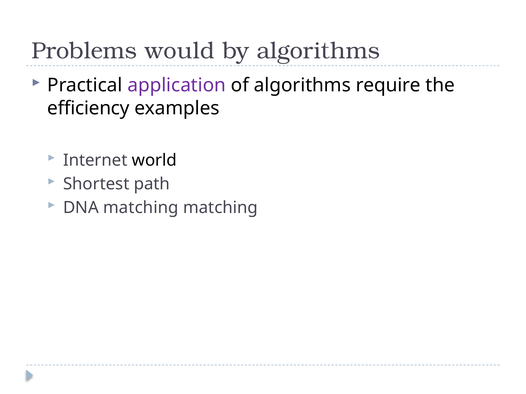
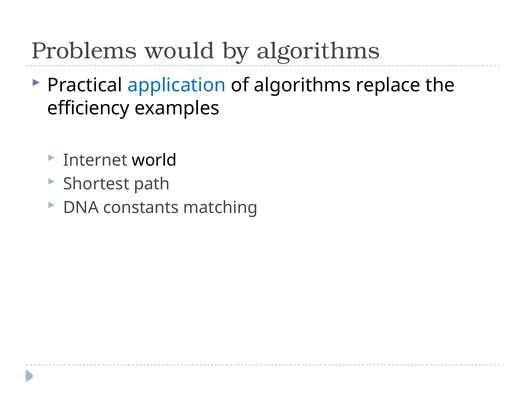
application colour: purple -> blue (177, 85)
require: require -> replace (388, 85)
DNA matching: matching -> constants (141, 208)
